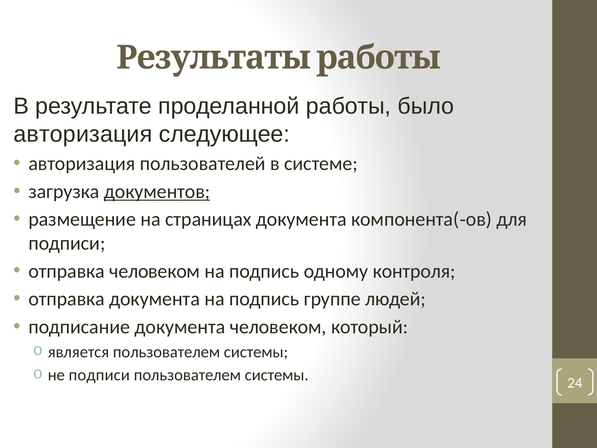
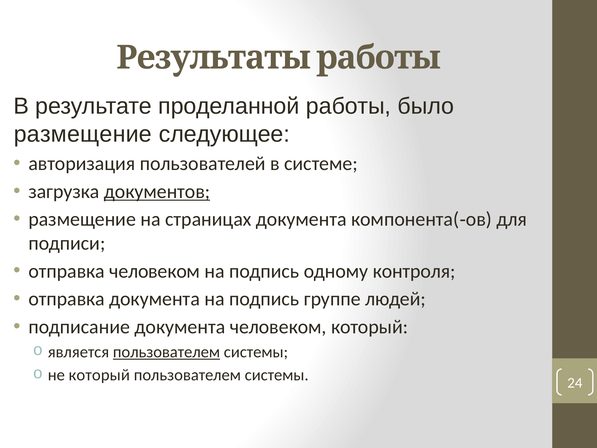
авторизация: авторизация -> размещение (83, 134)
пользователем underline: none -> present (167, 352)
не подписи: подписи -> который (99, 375)
